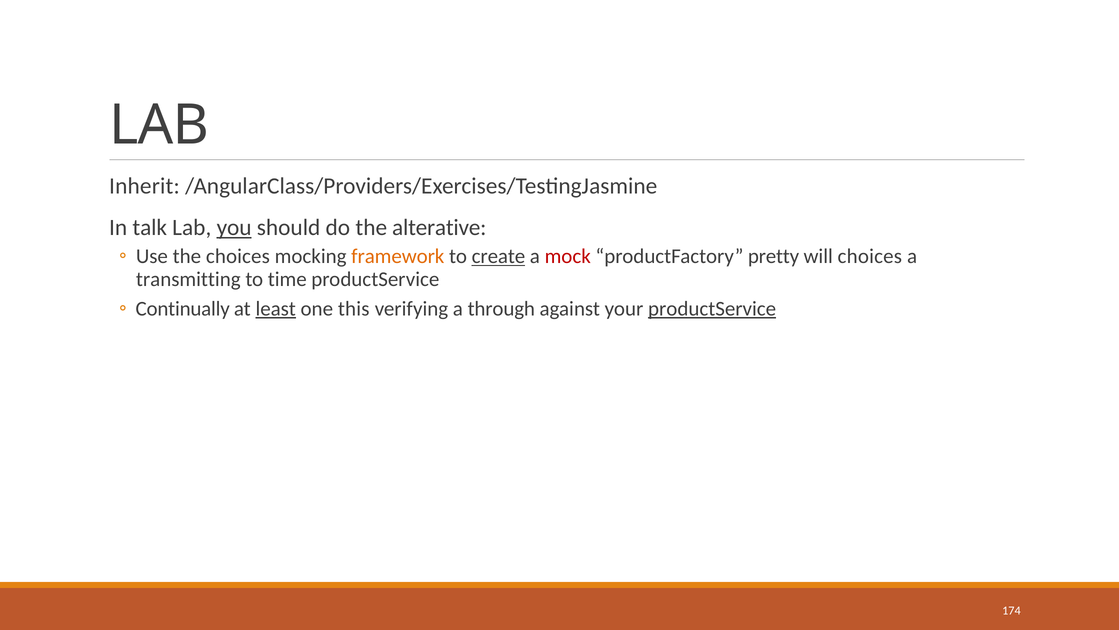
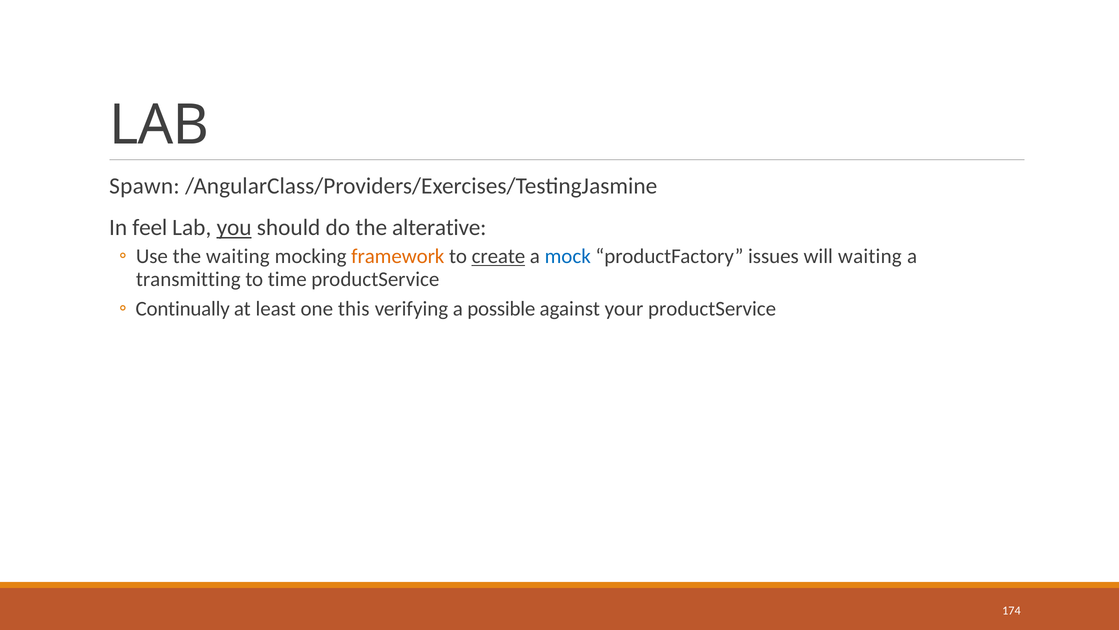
Inherit: Inherit -> Spawn (144, 186)
talk: talk -> feel (150, 228)
the choices: choices -> waiting (238, 256)
mock colour: red -> blue (568, 256)
pretty: pretty -> issues (773, 256)
will choices: choices -> waiting (870, 256)
least underline: present -> none (276, 309)
through: through -> possible (501, 309)
productService underline: present -> none (712, 309)
